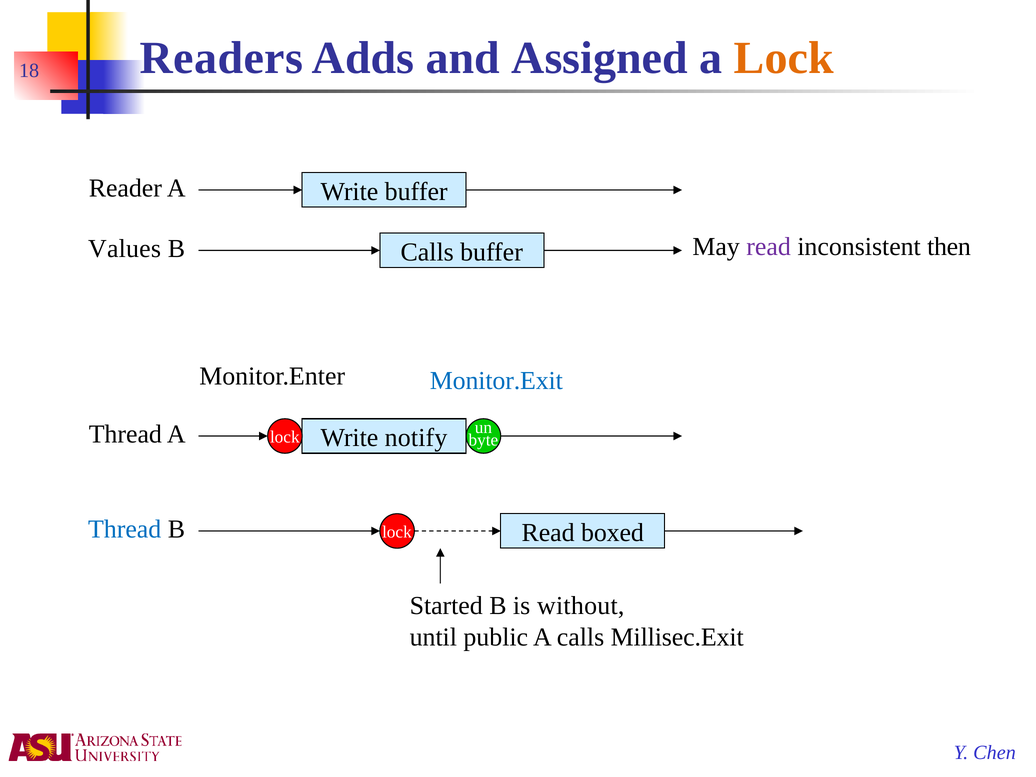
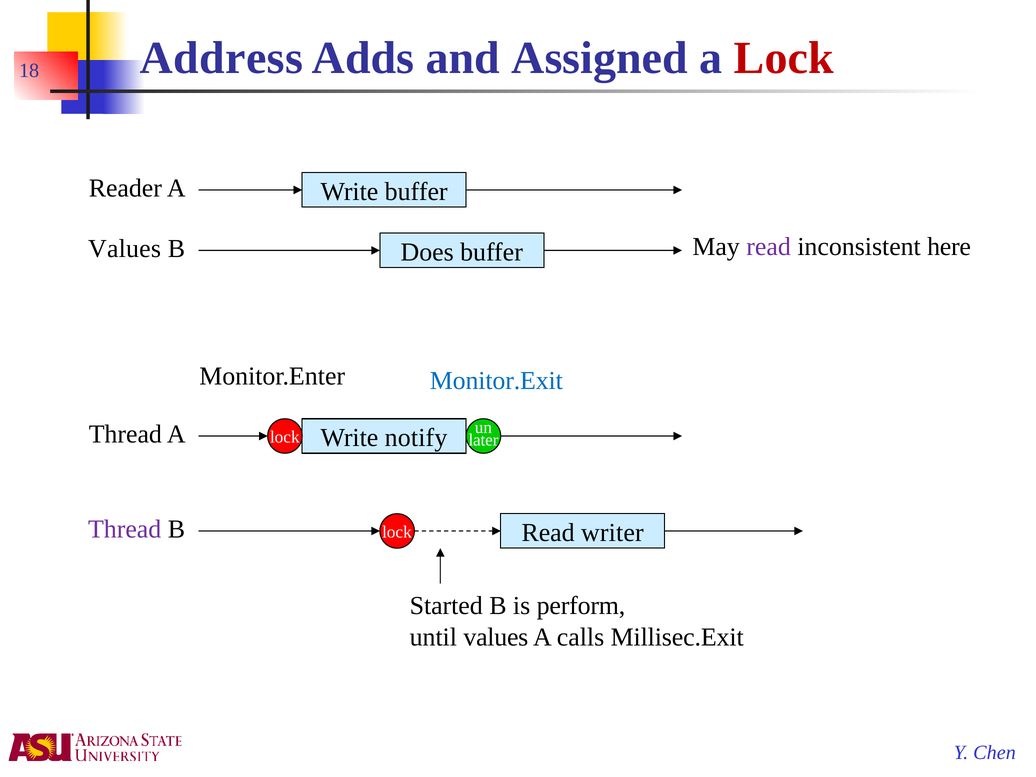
Readers: Readers -> Address (221, 58)
Lock colour: orange -> red (784, 58)
then: then -> here (949, 247)
B Calls: Calls -> Does (427, 252)
byte: byte -> later (483, 440)
Thread colour: blue -> purple (125, 529)
boxed: boxed -> writer (612, 533)
without: without -> perform (581, 606)
until public: public -> values (496, 637)
